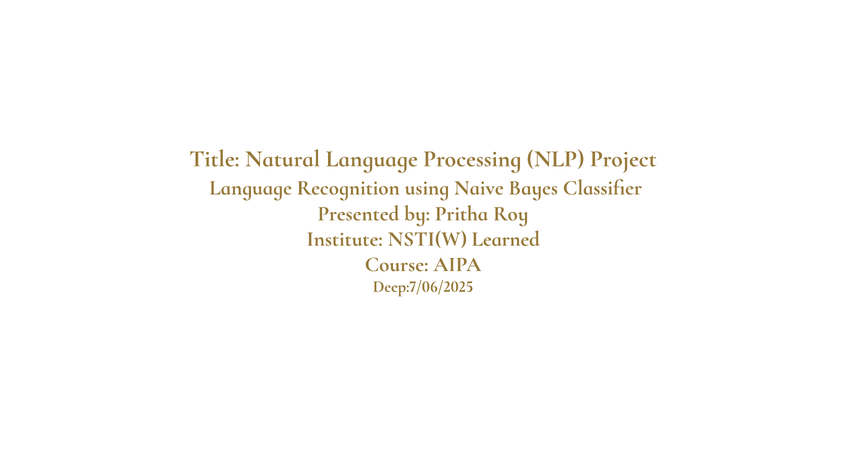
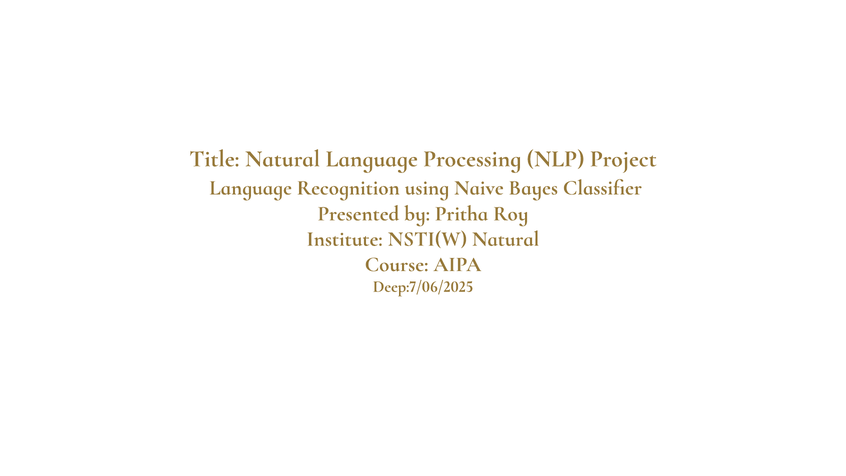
NSTI(W Learned: Learned -> Natural (506, 239)
